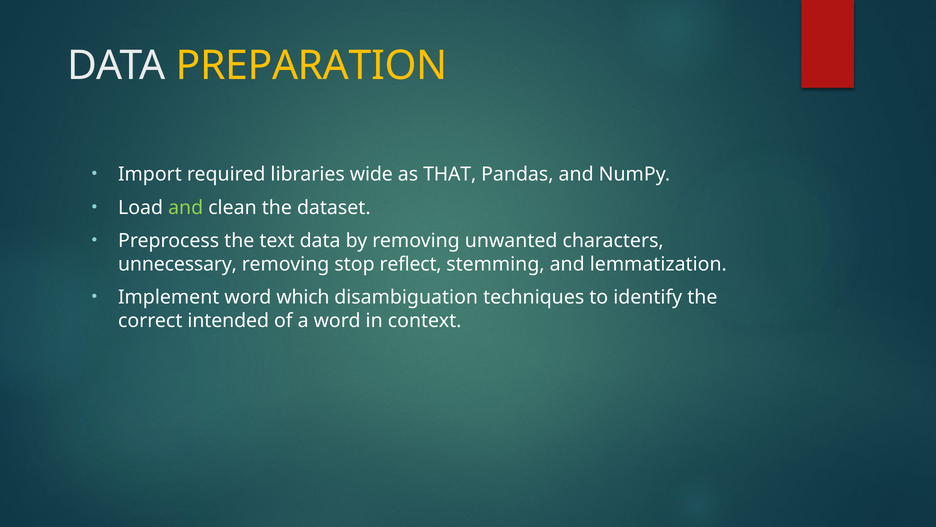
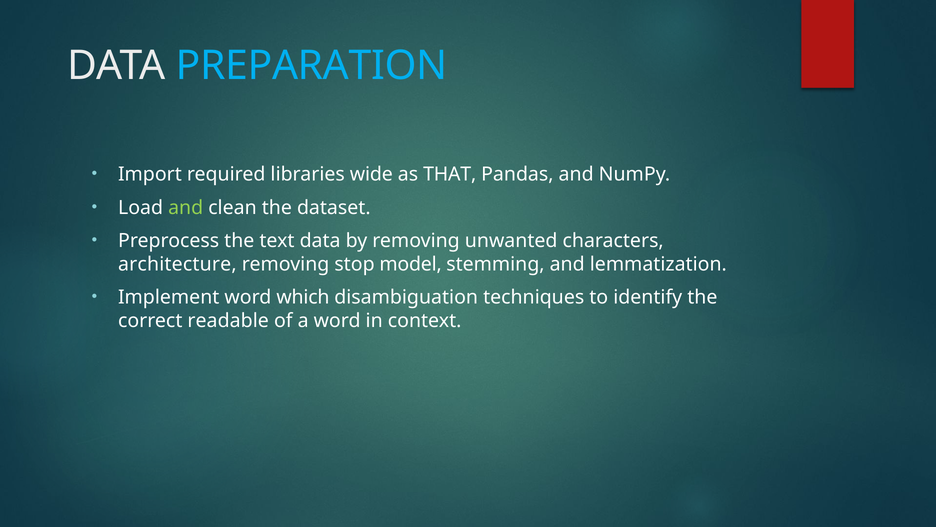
PREPARATION colour: yellow -> light blue (312, 66)
unnecessary: unnecessary -> architecture (177, 264)
reflect: reflect -> model (411, 264)
intended: intended -> readable (228, 321)
